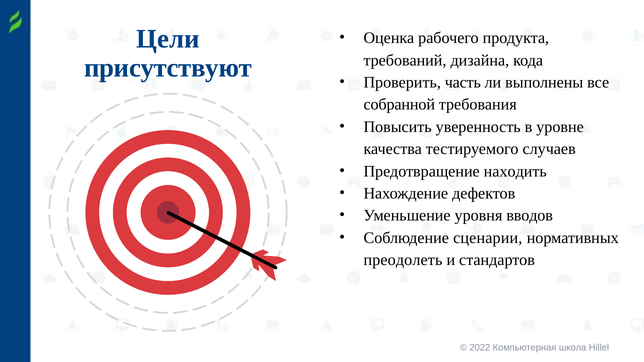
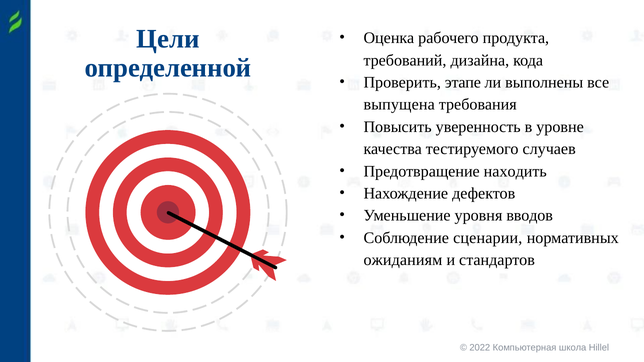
присутствуют: присутствуют -> определенной (168, 68)
часть: часть -> этапе (463, 83)
собранной: собранной -> выпущена (399, 105)
преодолеть: преодолеть -> ожиданиям (403, 260)
